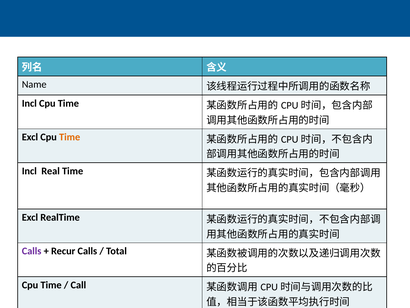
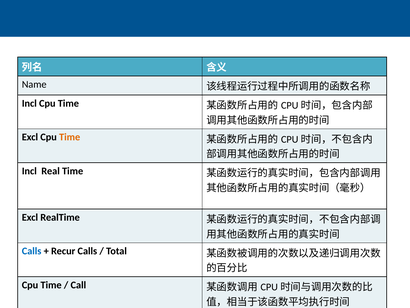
Calls colour: purple -> blue (32, 251)
